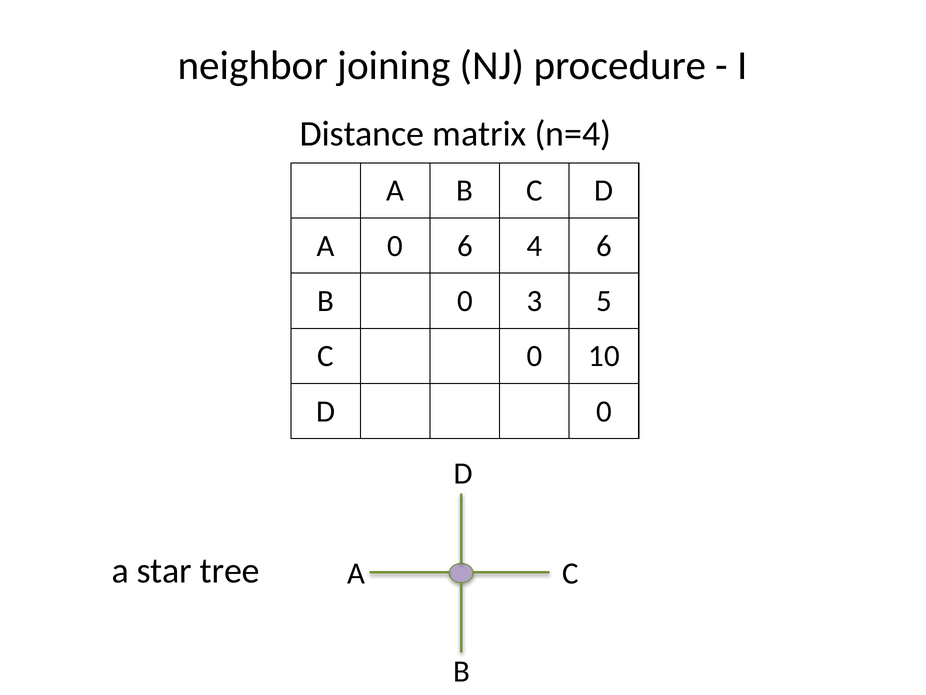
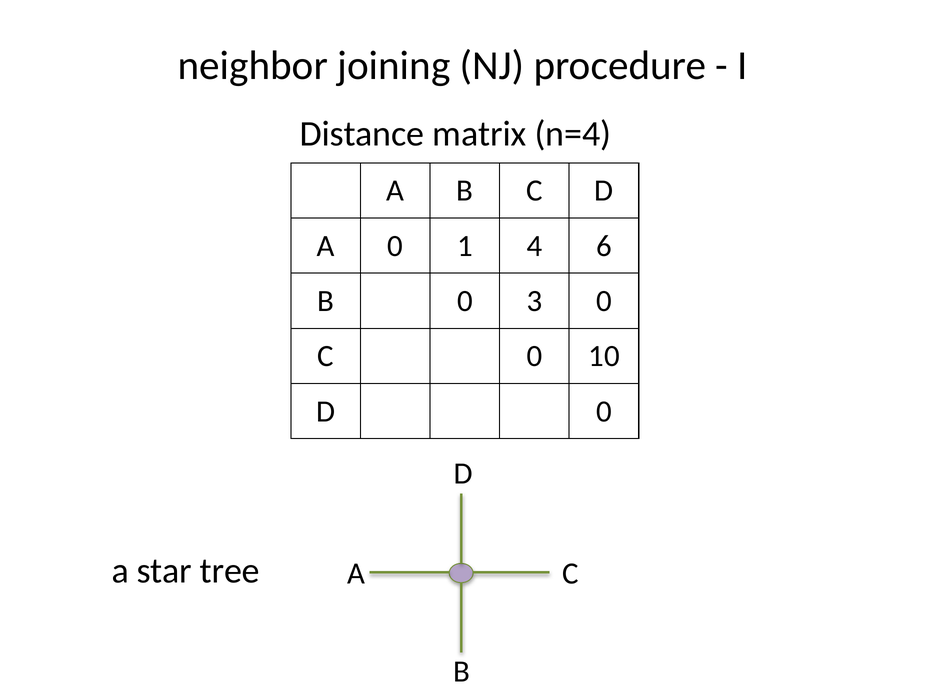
0 6: 6 -> 1 (465, 246)
3 5: 5 -> 0 (604, 301)
